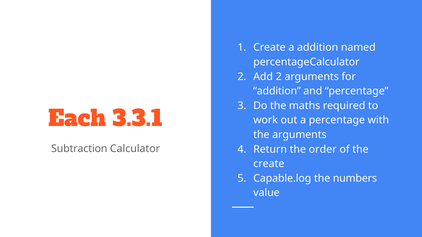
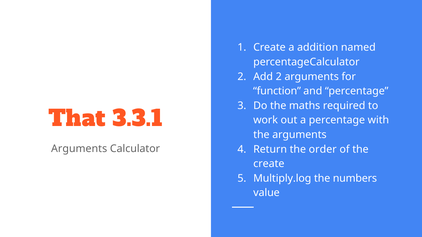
addition: addition -> function (277, 91)
Each: Each -> That (77, 119)
Subtraction: Subtraction -> Arguments (79, 149)
Capable.log: Capable.log -> Multiply.log (282, 179)
